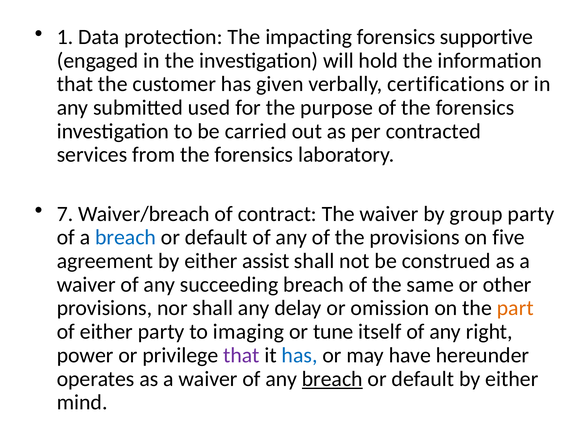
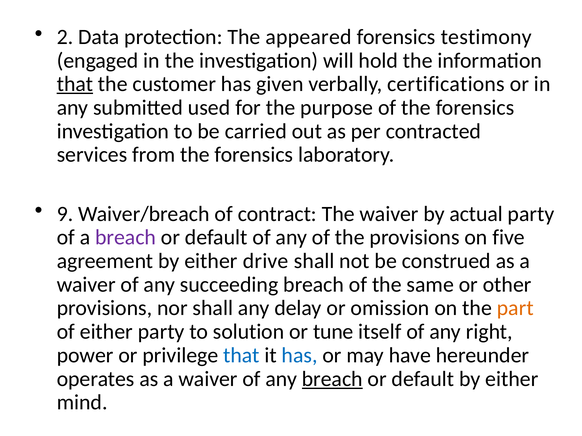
1: 1 -> 2 (65, 37)
impacting: impacting -> appeared (309, 37)
supportive: supportive -> testimony (486, 37)
that underline: none -> present (75, 84)
7: 7 -> 9 (65, 214)
group: group -> actual (476, 214)
breach colour: blue -> purple (126, 238)
assist: assist -> drive (266, 261)
imaging: imaging -> solution (249, 332)
that colour: purple -> blue (241, 356)
